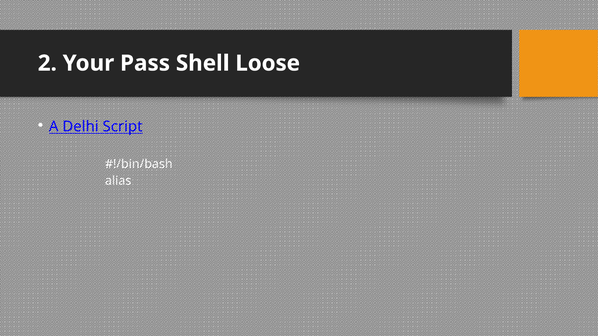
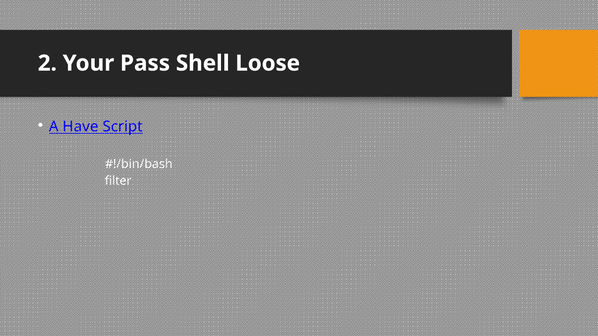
Delhi: Delhi -> Have (80, 127)
alias: alias -> filter (118, 181)
